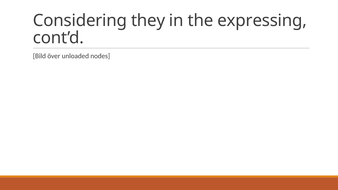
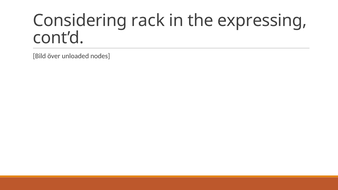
they: they -> rack (148, 21)
